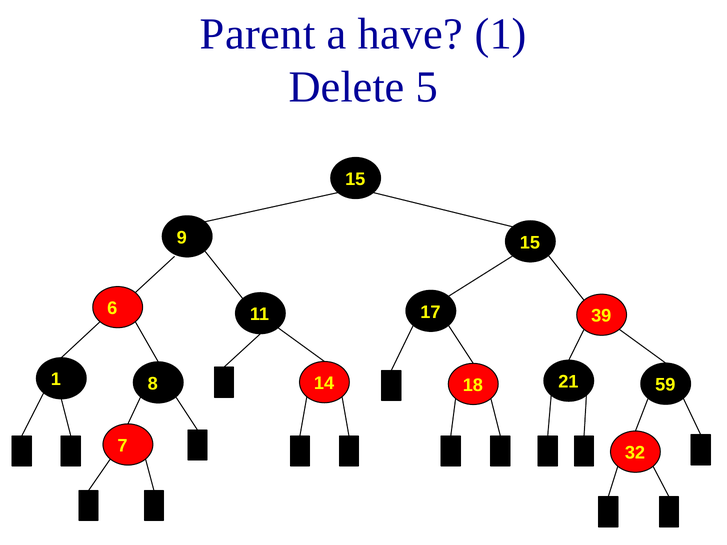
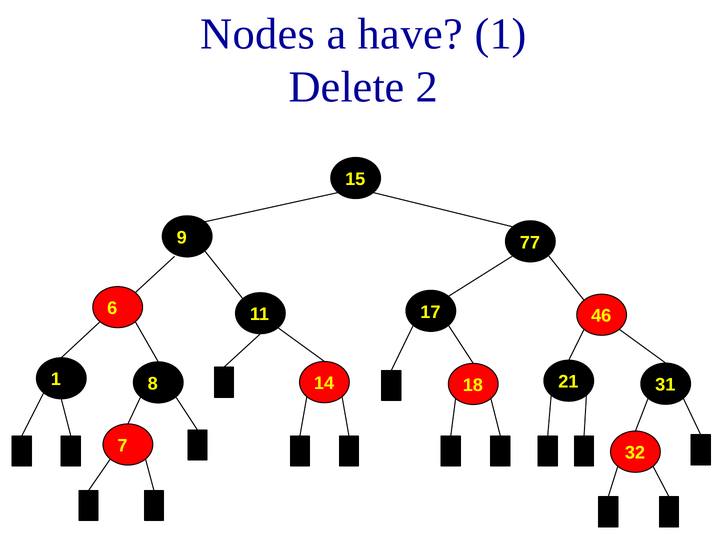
Parent: Parent -> Nodes (258, 34)
5: 5 -> 2 (427, 87)
9 15: 15 -> 77 (530, 243)
39: 39 -> 46 (601, 316)
59: 59 -> 31 (665, 385)
